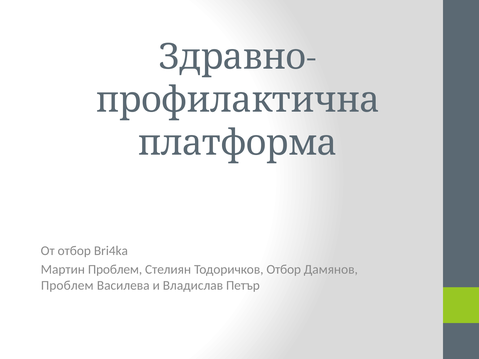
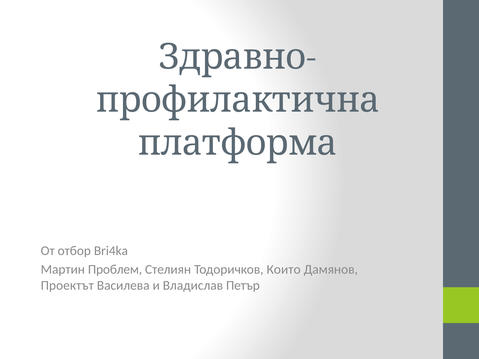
Тодоричков Отбор: Отбор -> Които (284, 269)
Проблем: Проблем -> Проектът (67, 285)
